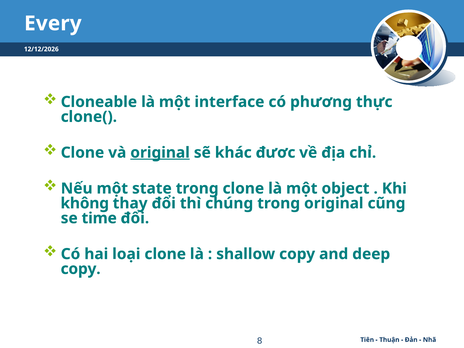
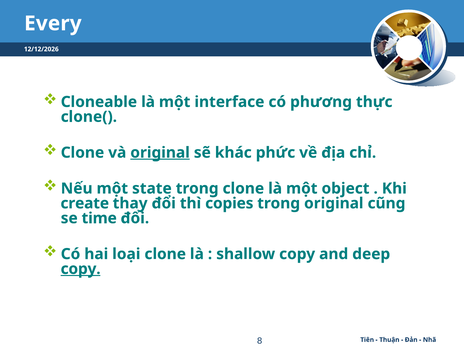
đươc: đươc -> phức (275, 153)
không: không -> create (85, 203)
chúng: chúng -> copies (229, 203)
copy underline: none -> present (81, 269)
